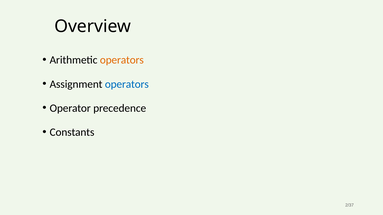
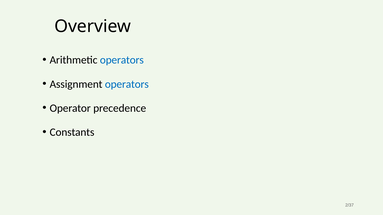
operators colour: orange -> blue (122, 60)
